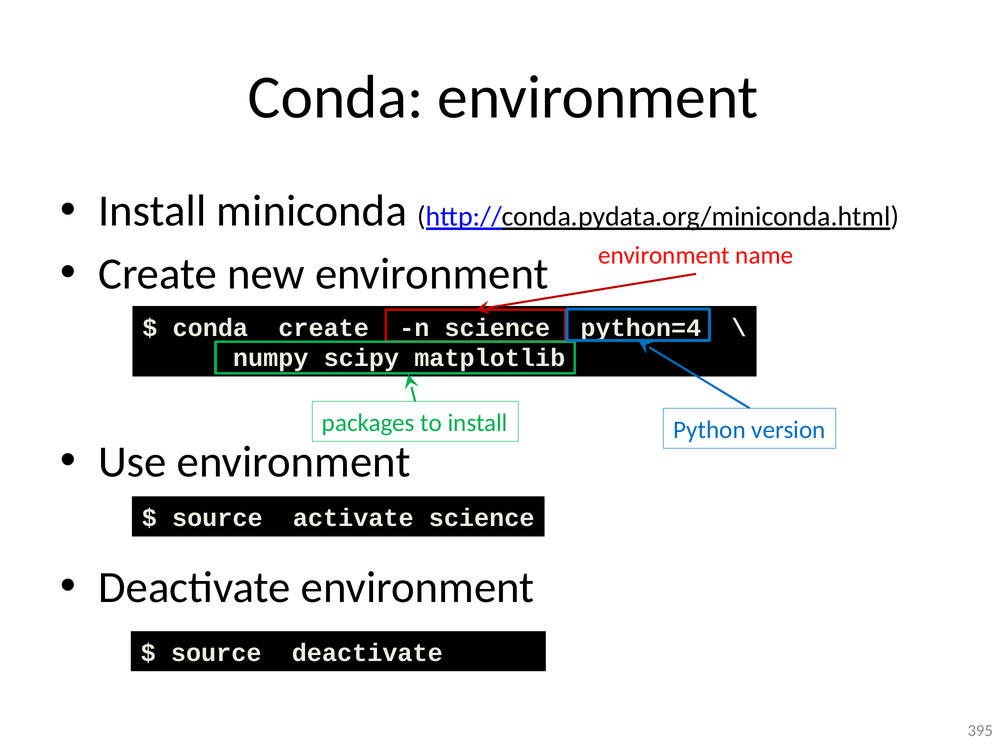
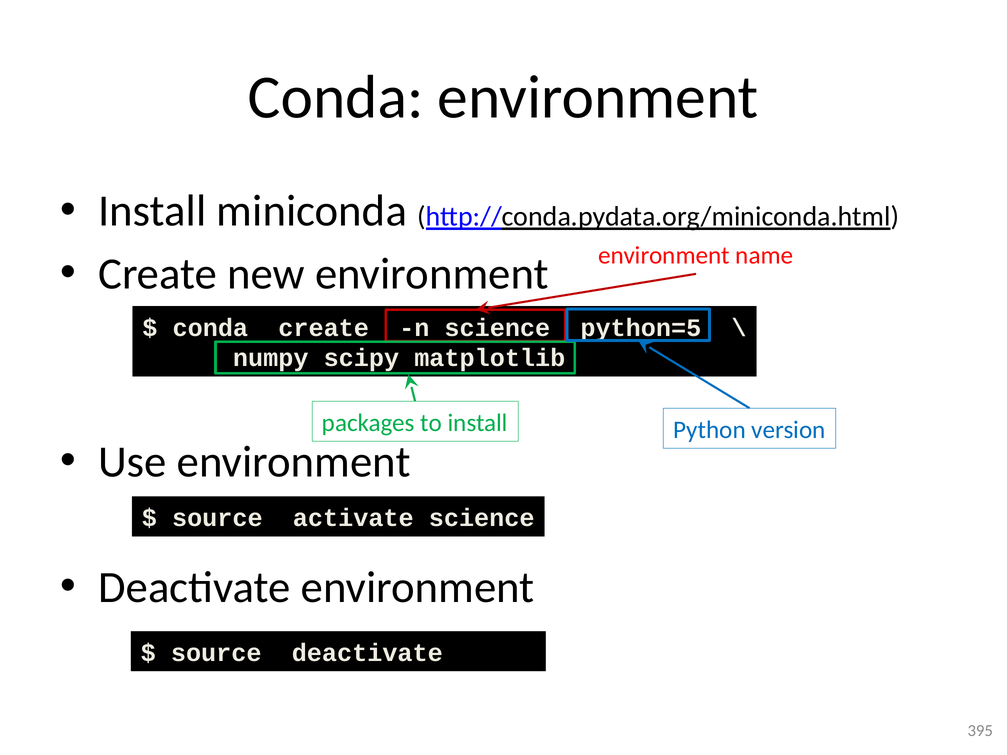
python=4: python=4 -> python=5 (641, 328)
